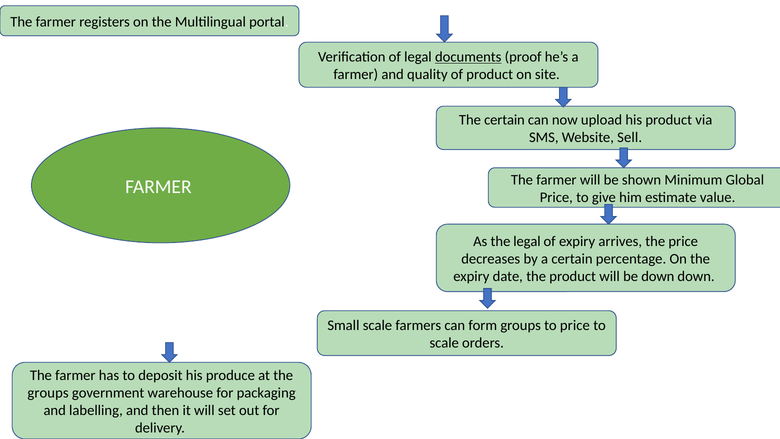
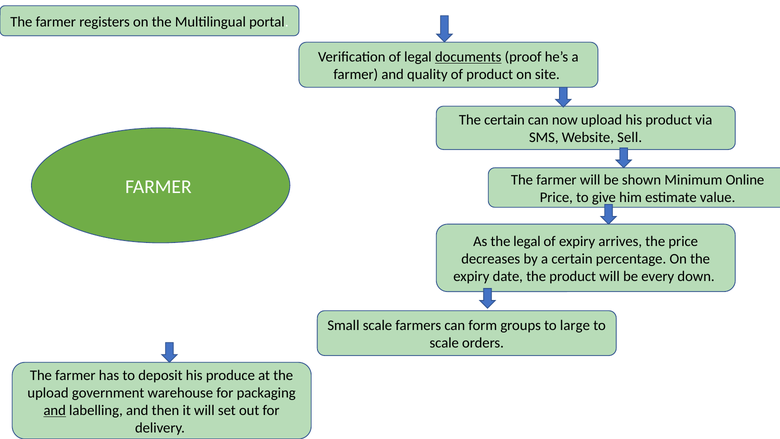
Global: Global -> Online (745, 180)
be down: down -> every (658, 276)
to price: price -> large (575, 325)
groups: groups -> upload (48, 393)
and underline: none -> present (55, 410)
